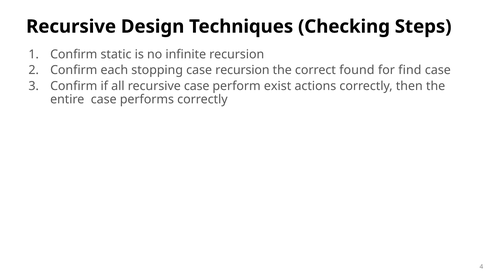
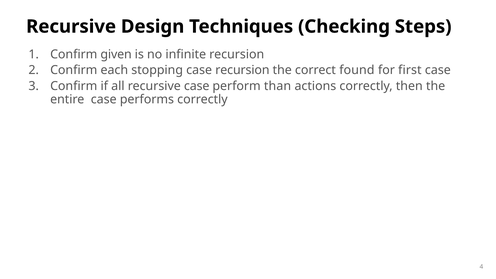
static: static -> given (116, 54)
find: find -> first (410, 70)
exist: exist -> than (278, 86)
